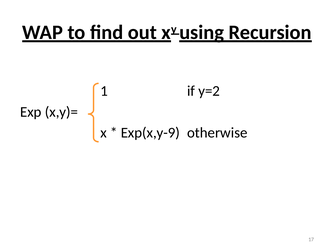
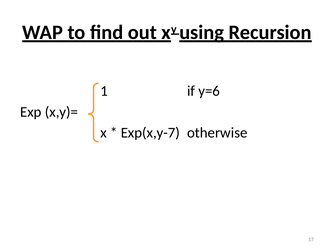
y=2: y=2 -> y=6 (209, 91)
Exp(x,y-9: Exp(x,y-9 -> Exp(x,y-7 (150, 132)
